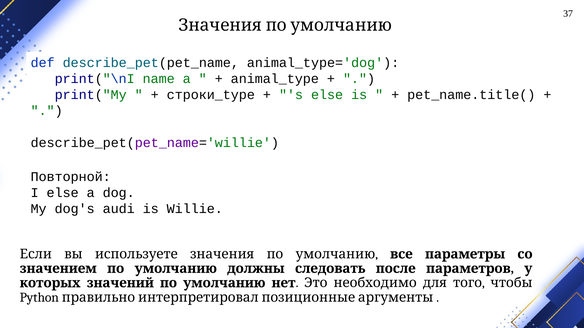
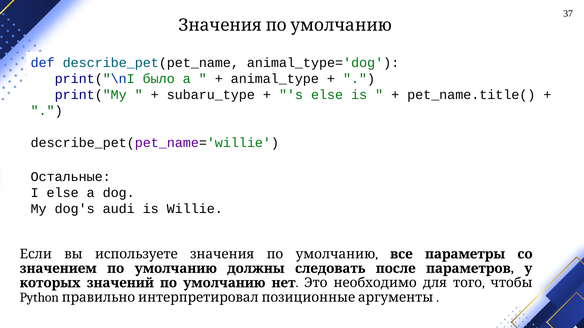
name: name -> было (159, 79)
строки_type: строки_type -> subaru_type (211, 95)
Повторной: Повторной -> Остальные (71, 177)
